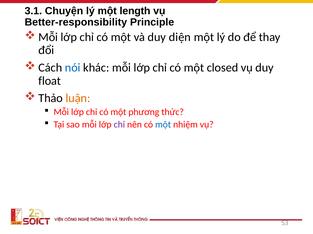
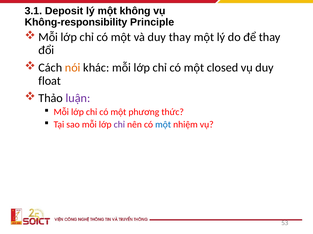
Chuyện: Chuyện -> Deposit (64, 11)
length: length -> không (135, 11)
Better-responsibility: Better-responsibility -> Không-responsibility (76, 22)
duy diện: diện -> thay (180, 37)
nói colour: blue -> orange (73, 68)
luận colour: orange -> purple (78, 99)
